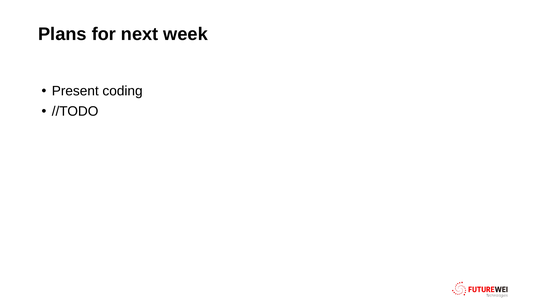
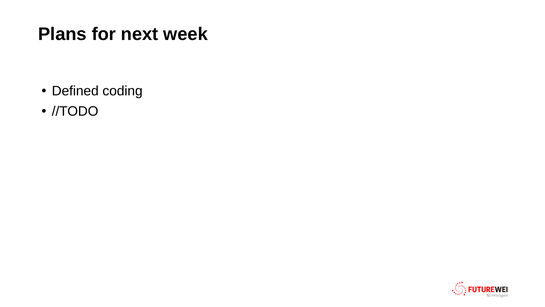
Present: Present -> Defined (75, 91)
